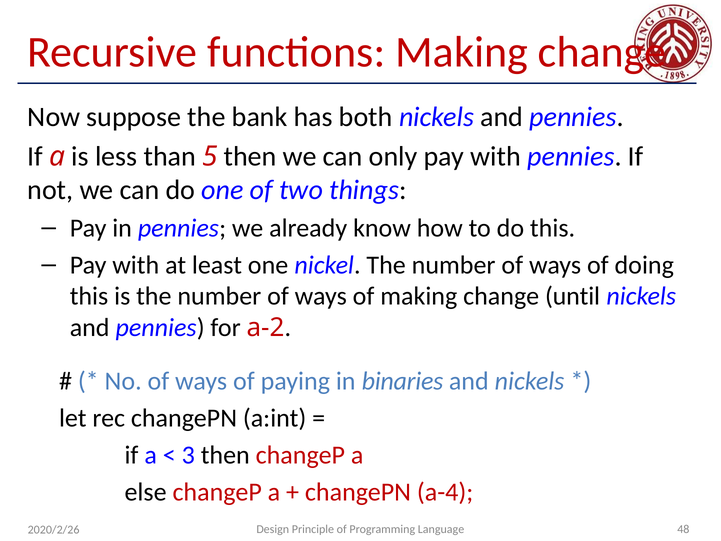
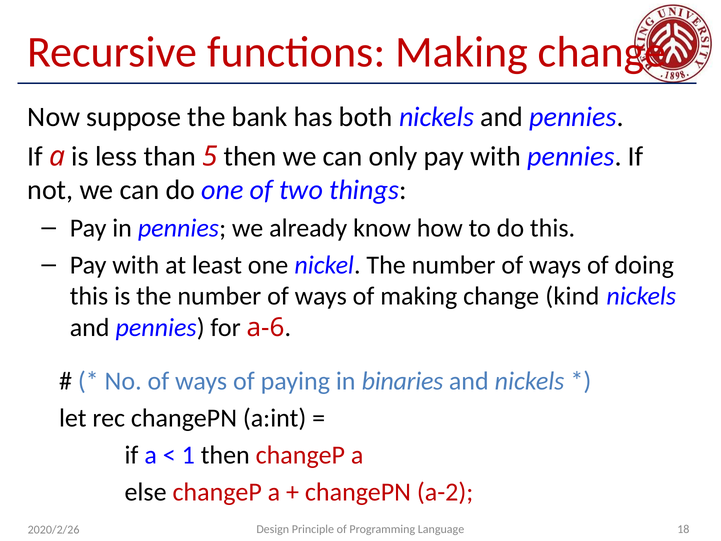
until: until -> kind (572, 296)
a-2: a-2 -> a-6 (266, 327)
3: 3 -> 1 (188, 455)
a-4: a-4 -> a-2 (445, 492)
48: 48 -> 18 (683, 529)
